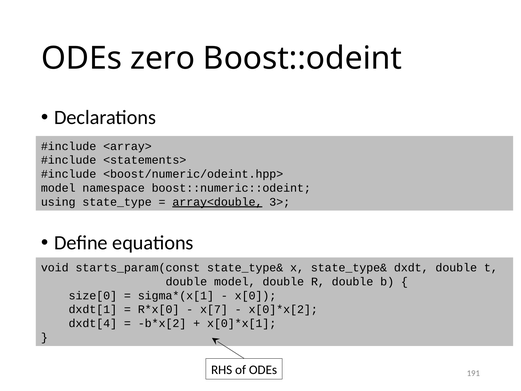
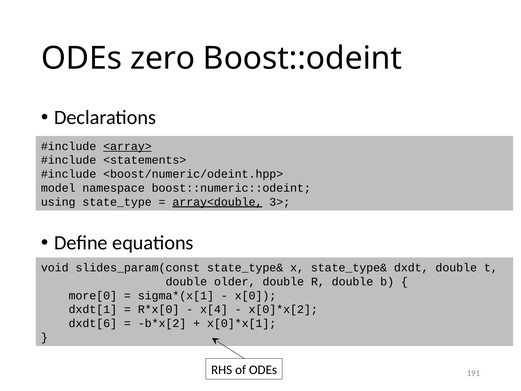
<array> underline: none -> present (127, 146)
starts_param(const: starts_param(const -> slides_param(const (138, 268)
double model: model -> older (235, 282)
size[0: size[0 -> more[0 (93, 295)
x[7: x[7 -> x[4 (214, 309)
dxdt[4: dxdt[4 -> dxdt[6 (93, 323)
